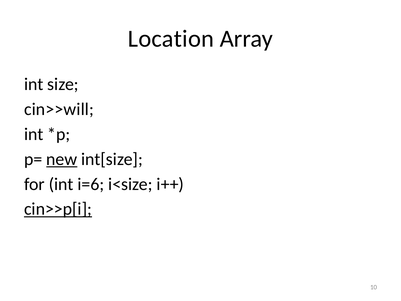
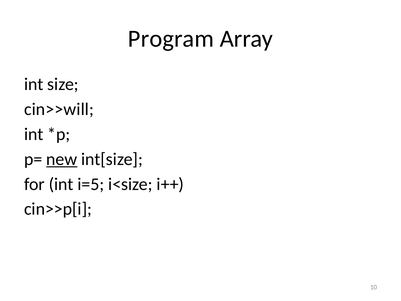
Location: Location -> Program (171, 39)
i=6: i=6 -> i=5 (91, 184)
cin>>p[i underline: present -> none (58, 209)
